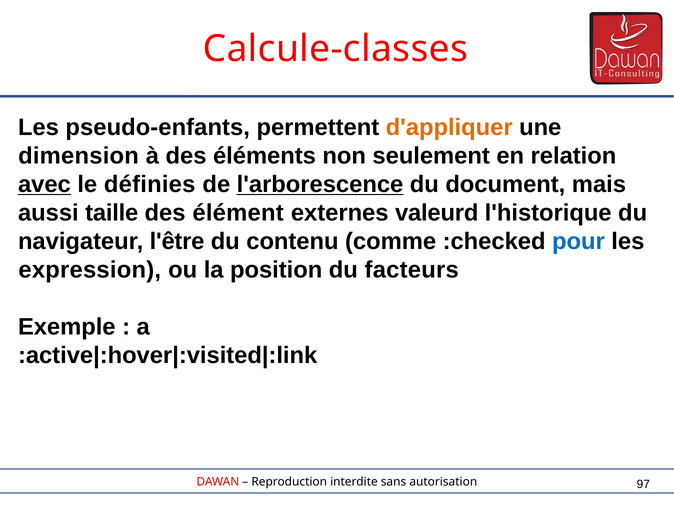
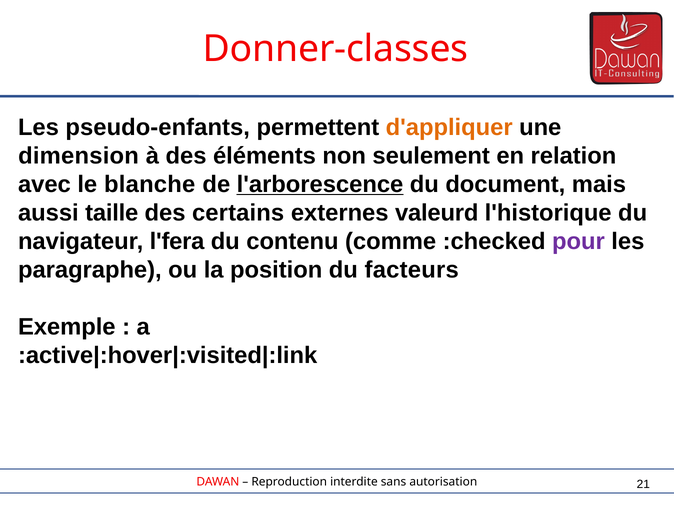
Calcule-classes: Calcule-classes -> Donner-classes (336, 49)
avec underline: present -> none (44, 184)
définies: définies -> blanche (150, 184)
élément: élément -> certains (238, 213)
l'être: l'être -> l'fera (177, 242)
pour colour: blue -> purple (578, 242)
expression: expression -> paragraphe (90, 270)
97: 97 -> 21 (643, 485)
